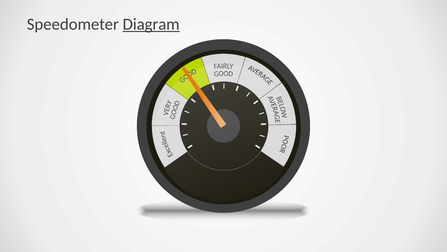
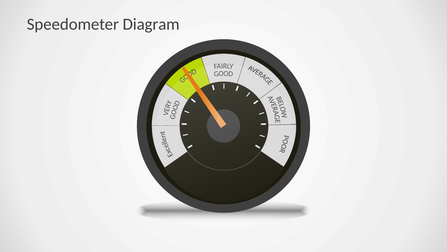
Diagram underline: present -> none (151, 24)
